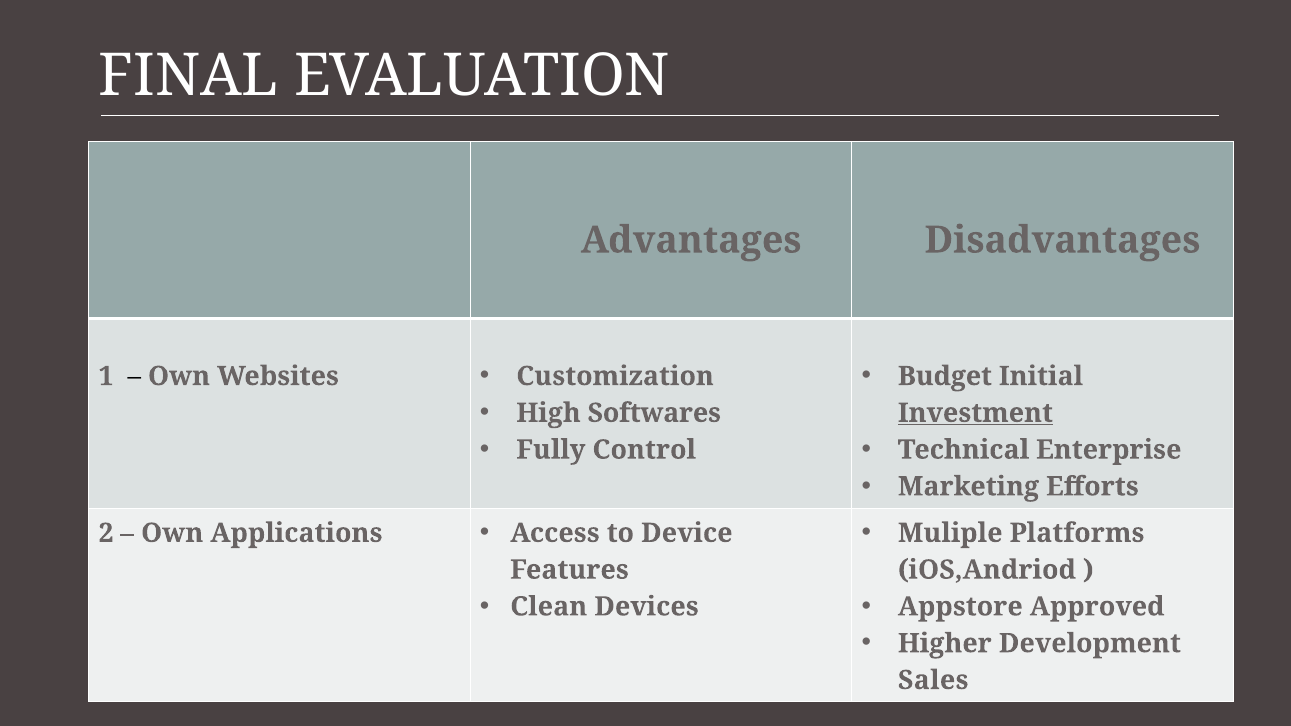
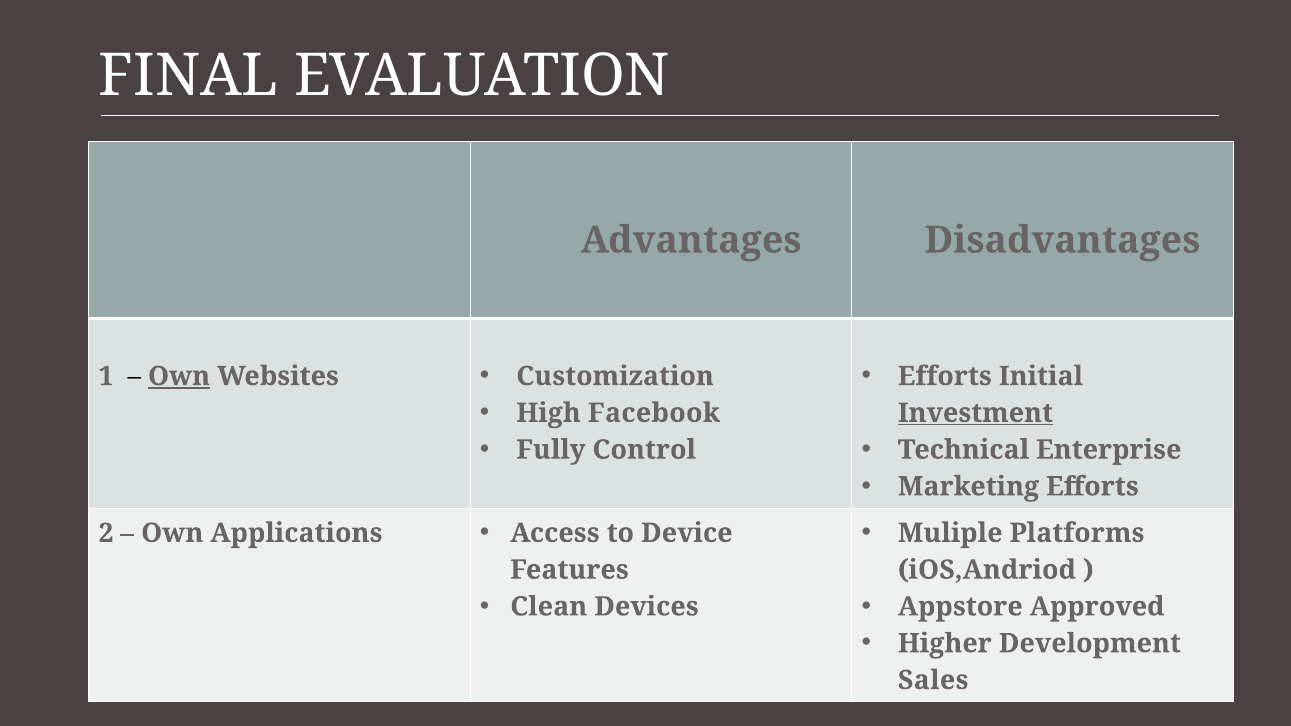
Budget: Budget -> Efforts (945, 376)
Own underline: none -> present (179, 376)
Softwares: Softwares -> Facebook (654, 413)
